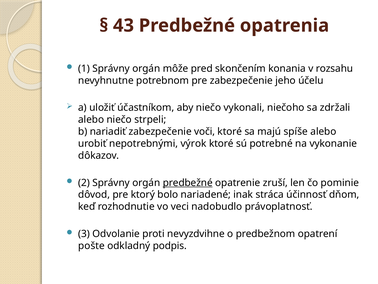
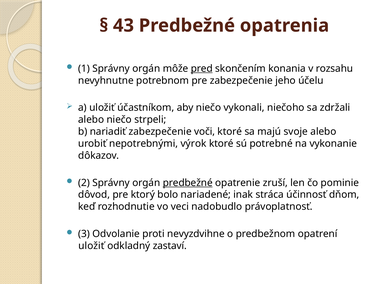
pred underline: none -> present (202, 68)
spíše: spíše -> svoje (296, 131)
pošte: pošte -> uložiť (91, 245)
podpis: podpis -> zastaví (170, 245)
